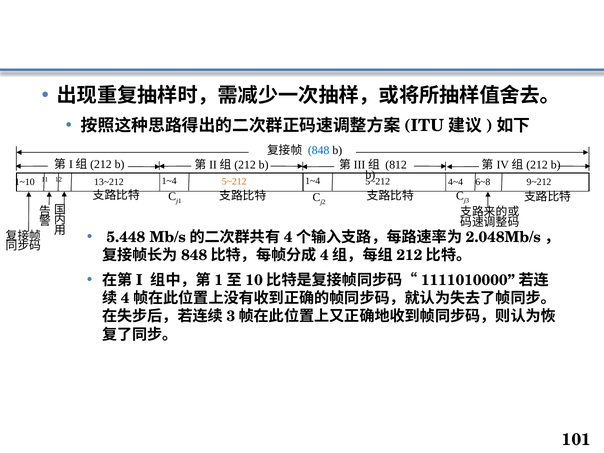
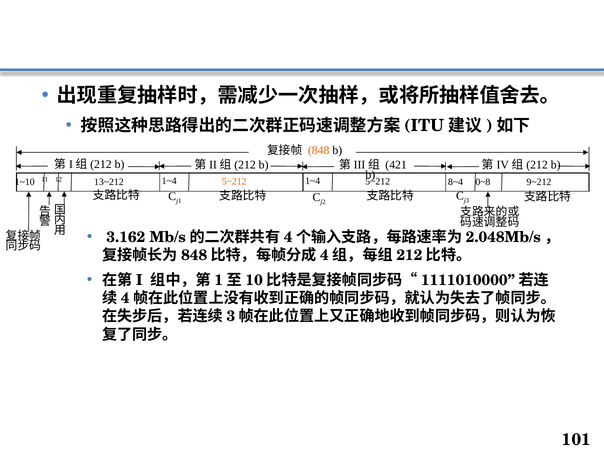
848 colour: blue -> orange (319, 150)
812: 812 -> 421 (396, 165)
4~4: 4~4 -> 8~4 (456, 182)
6~8: 6~8 -> 0~8 (483, 182)
5.448: 5.448 -> 3.162 (126, 237)
